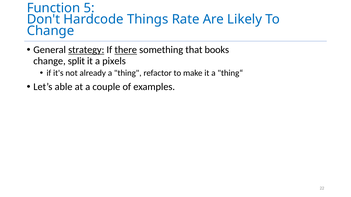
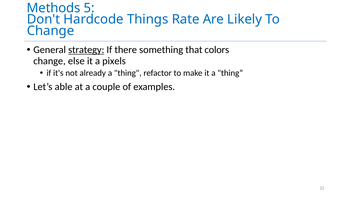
Function: Function -> Methods (54, 8)
there underline: present -> none (126, 50)
books: books -> colors (217, 50)
split: split -> else (76, 61)
